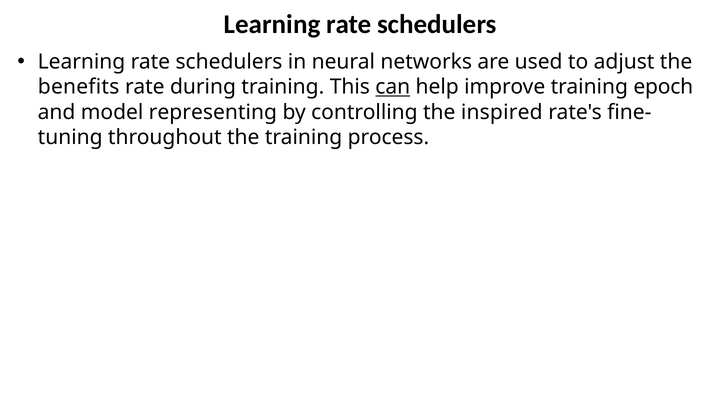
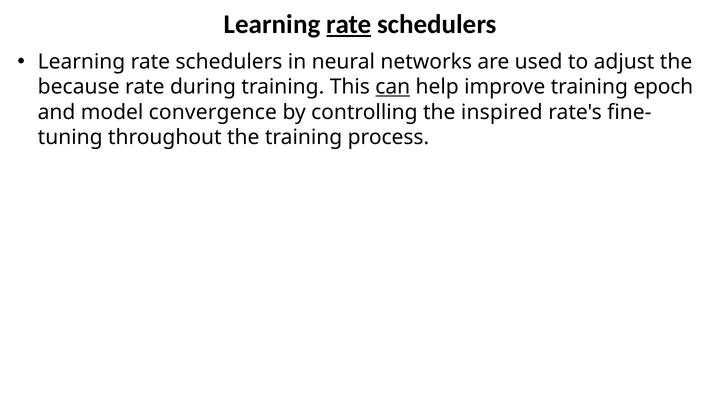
rate underline: none -> present (349, 24)
benefits: benefits -> because (79, 87)
representing: representing -> convergence (213, 112)
